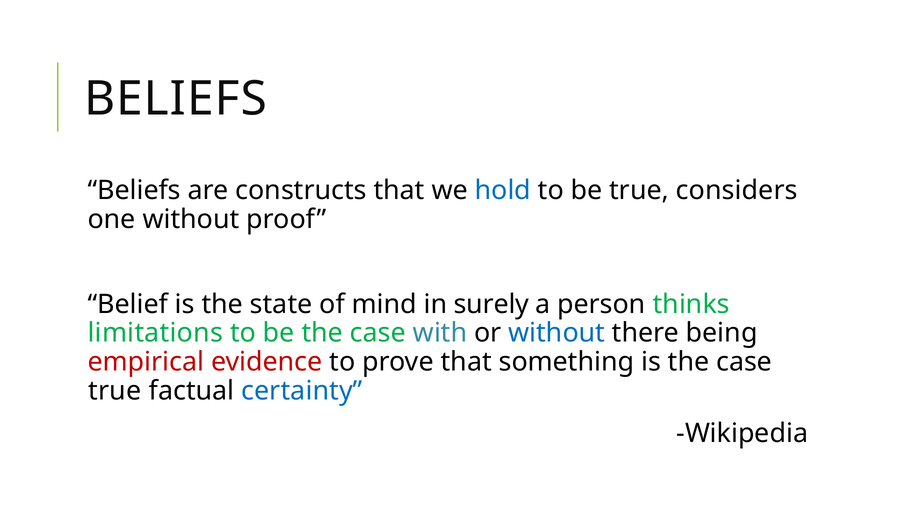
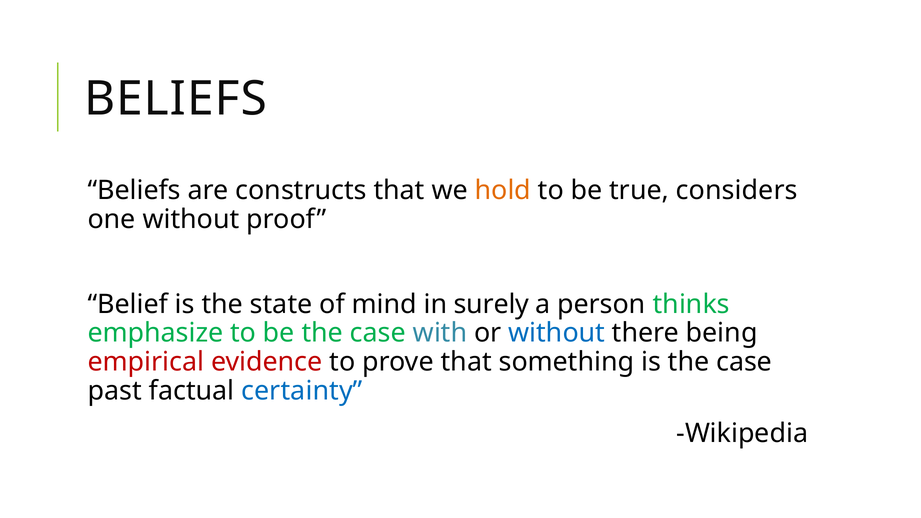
hold colour: blue -> orange (503, 190)
limitations: limitations -> emphasize (156, 333)
true: true -> past (115, 391)
